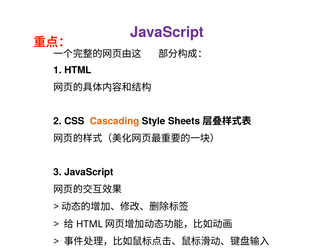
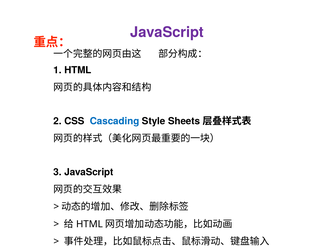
Cascading colour: orange -> blue (115, 121)
